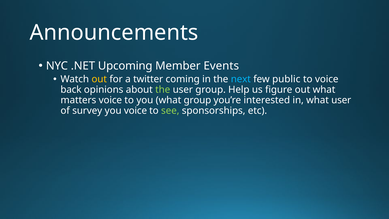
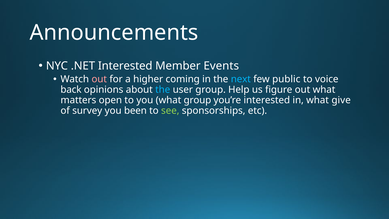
.NET Upcoming: Upcoming -> Interested (125, 66)
out colour: yellow -> pink (99, 79)
twitter: twitter -> higher (148, 79)
the colour: light green -> light blue (163, 90)
matters voice: voice -> open (110, 100)
what user: user -> give (341, 100)
you voice: voice -> been (135, 111)
